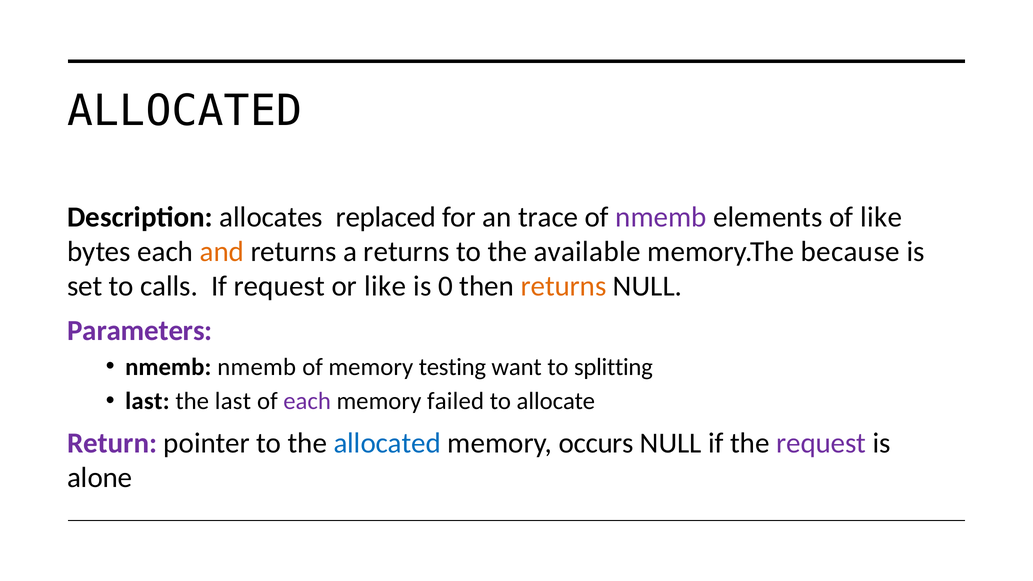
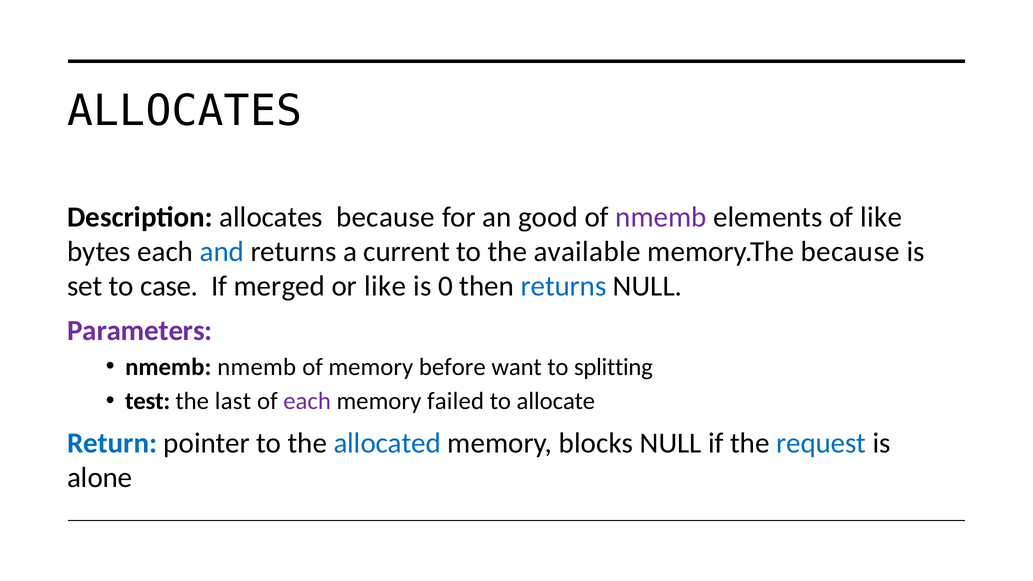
ALLOCATED: ALLOCATED -> ALLOCATES (185, 111)
allocates replaced: replaced -> because (386, 217)
trace: trace -> good (548, 217)
and colour: orange -> blue (222, 252)
a returns: returns -> current (407, 252)
calls: calls -> case (169, 286)
If request: request -> merged (279, 286)
returns colour: orange -> blue (564, 286)
testing: testing -> before (452, 367)
last: last -> test (148, 401)
Return colour: purple -> blue (112, 443)
occurs: occurs -> blocks (596, 443)
request colour: purple -> blue (821, 443)
